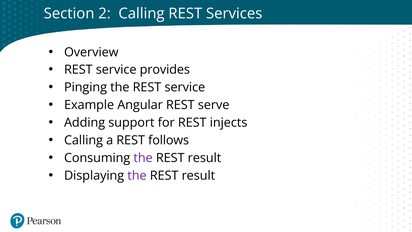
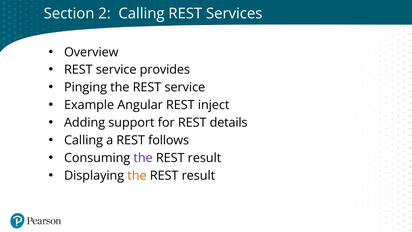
serve: serve -> inject (214, 105)
injects: injects -> details (229, 123)
the colour: purple -> orange (137, 175)
